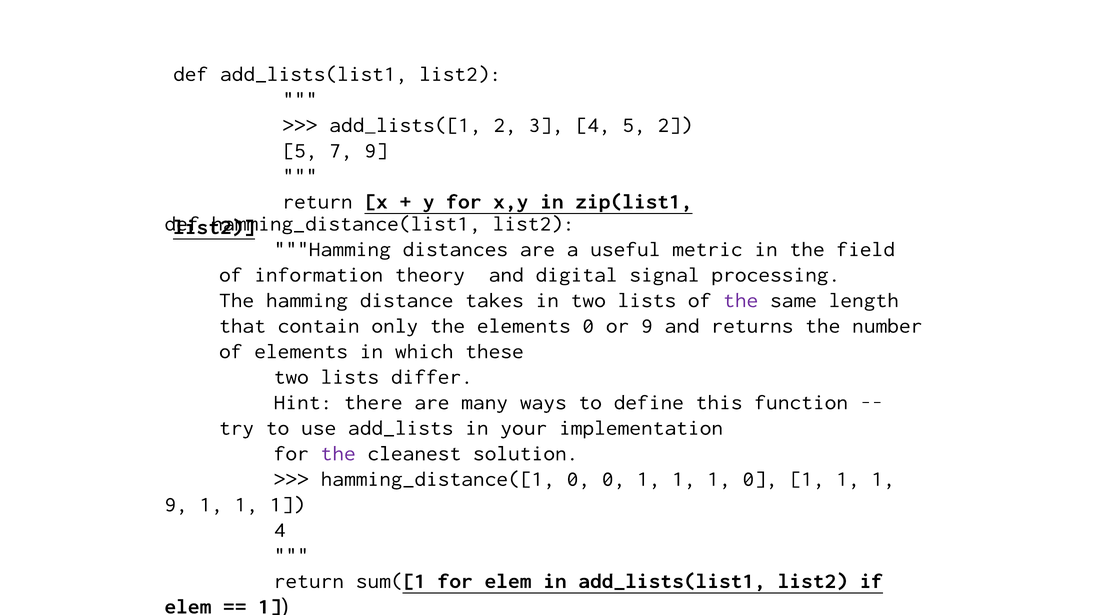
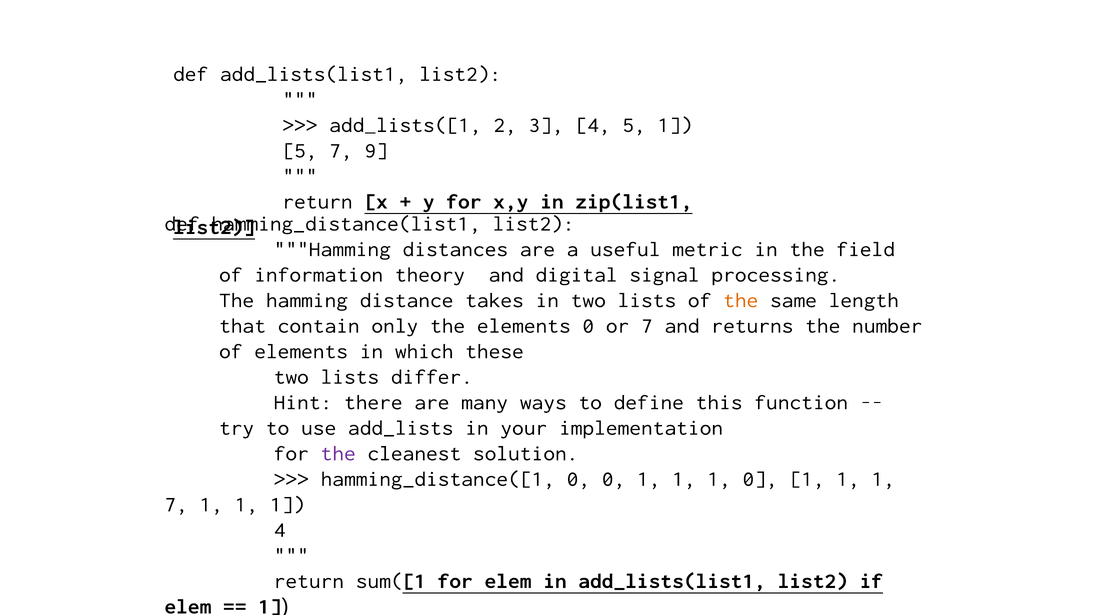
5 2: 2 -> 1 (675, 125)
the colour: purple -> orange (741, 300)
or 9: 9 -> 7 (647, 326)
9: 9 -> 7 (176, 504)
